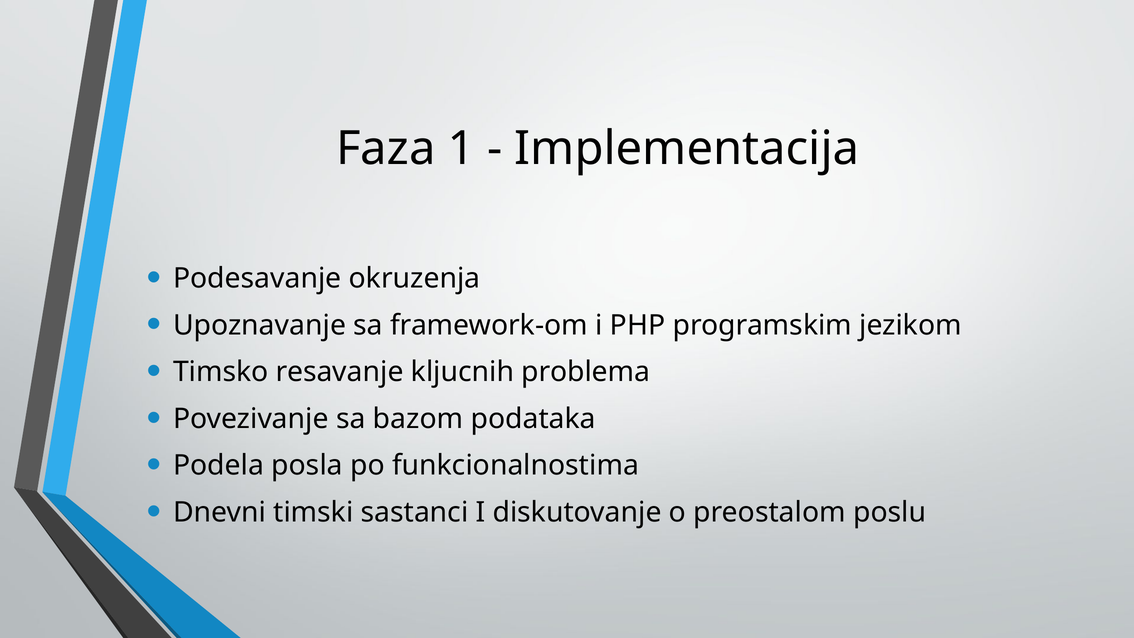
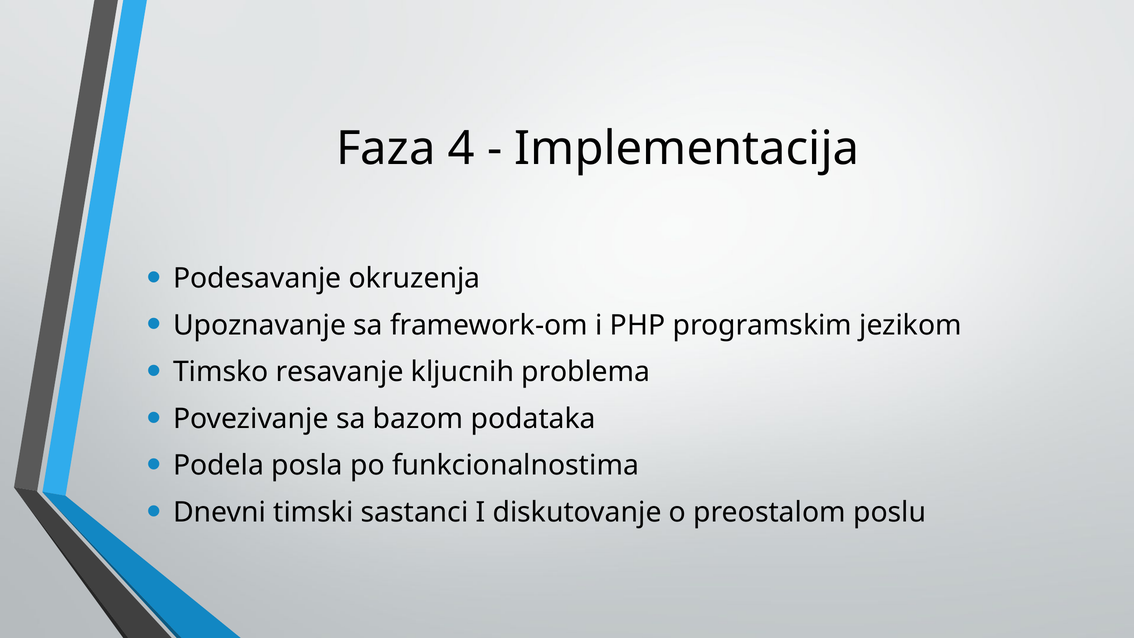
1: 1 -> 4 (461, 149)
